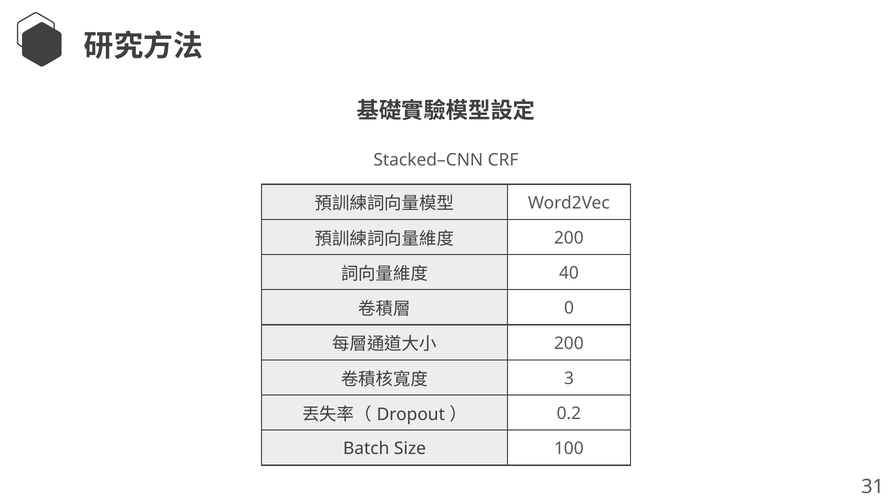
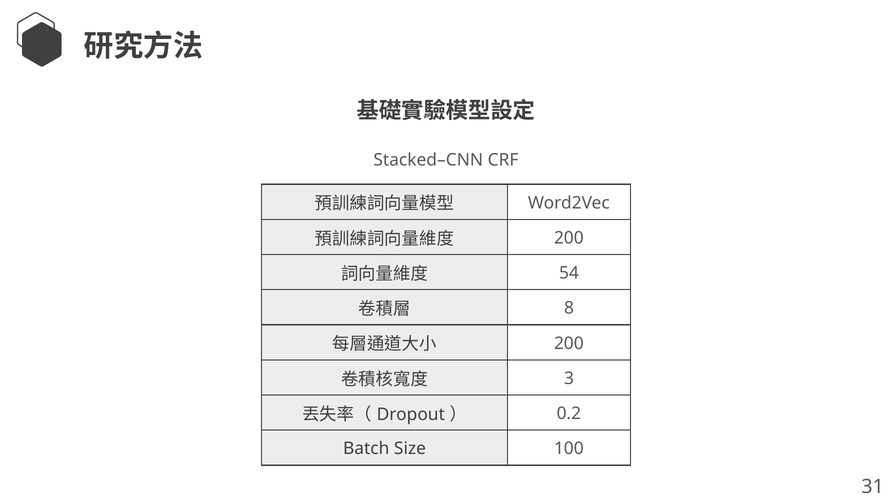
40: 40 -> 54 (569, 273)
0: 0 -> 8 (569, 308)
